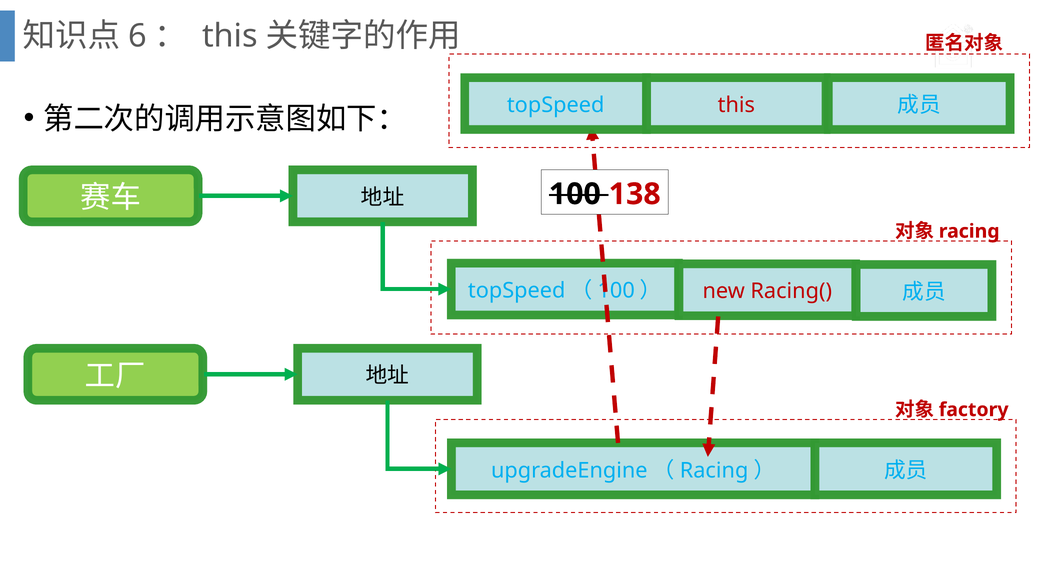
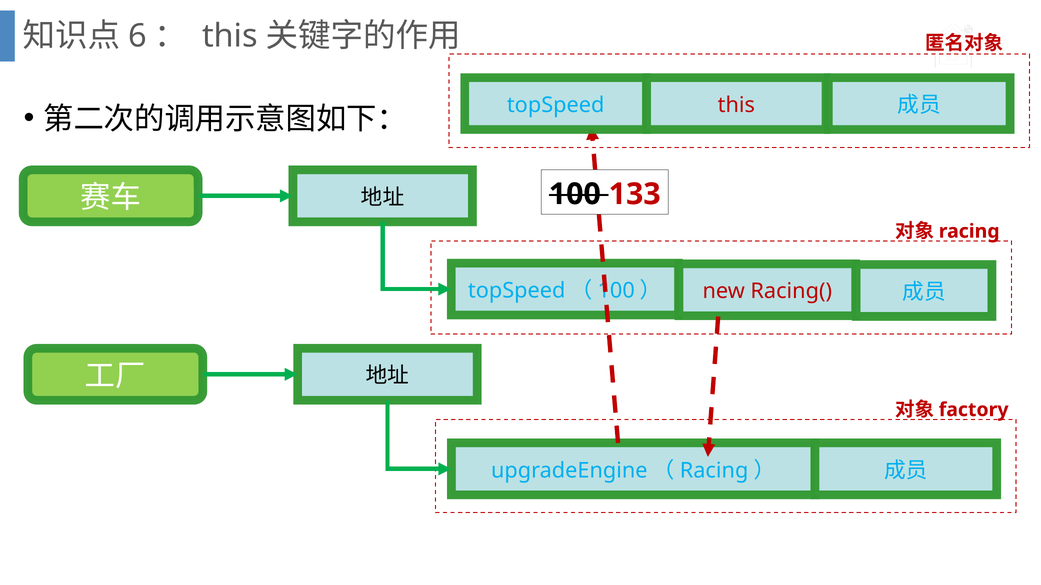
138: 138 -> 133 (635, 194)
